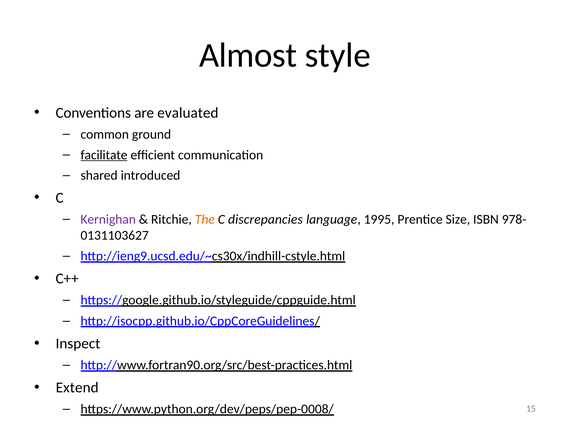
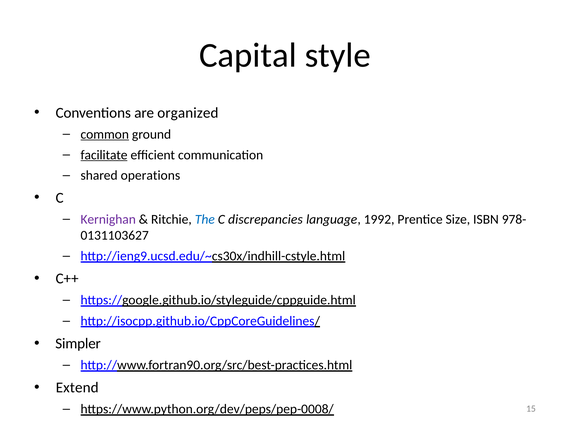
Almost: Almost -> Capital (248, 55)
evaluated: evaluated -> organized (188, 113)
common underline: none -> present (105, 134)
introduced: introduced -> operations (150, 175)
The colour: orange -> blue (205, 219)
1995: 1995 -> 1992 (379, 219)
Inspect: Inspect -> Simpler (78, 343)
